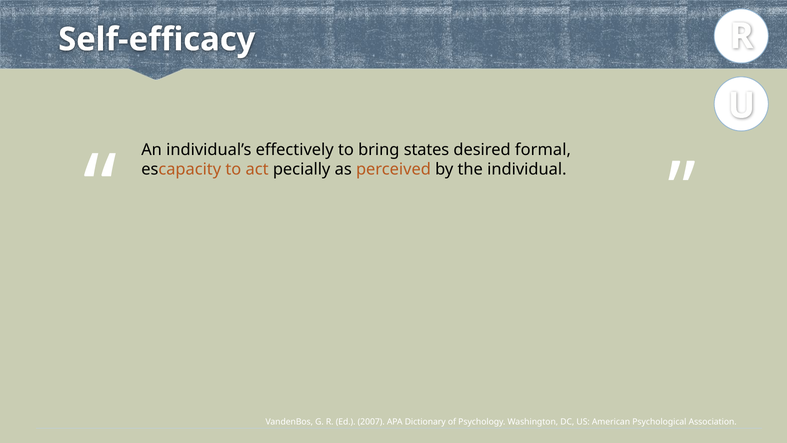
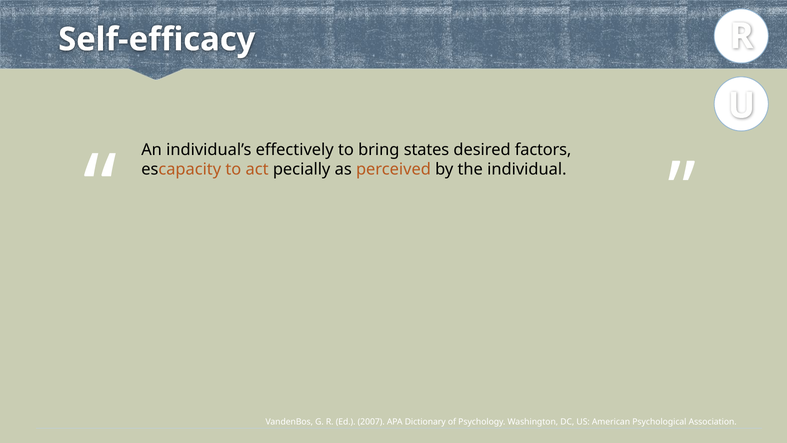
formal: formal -> factors (543, 150)
